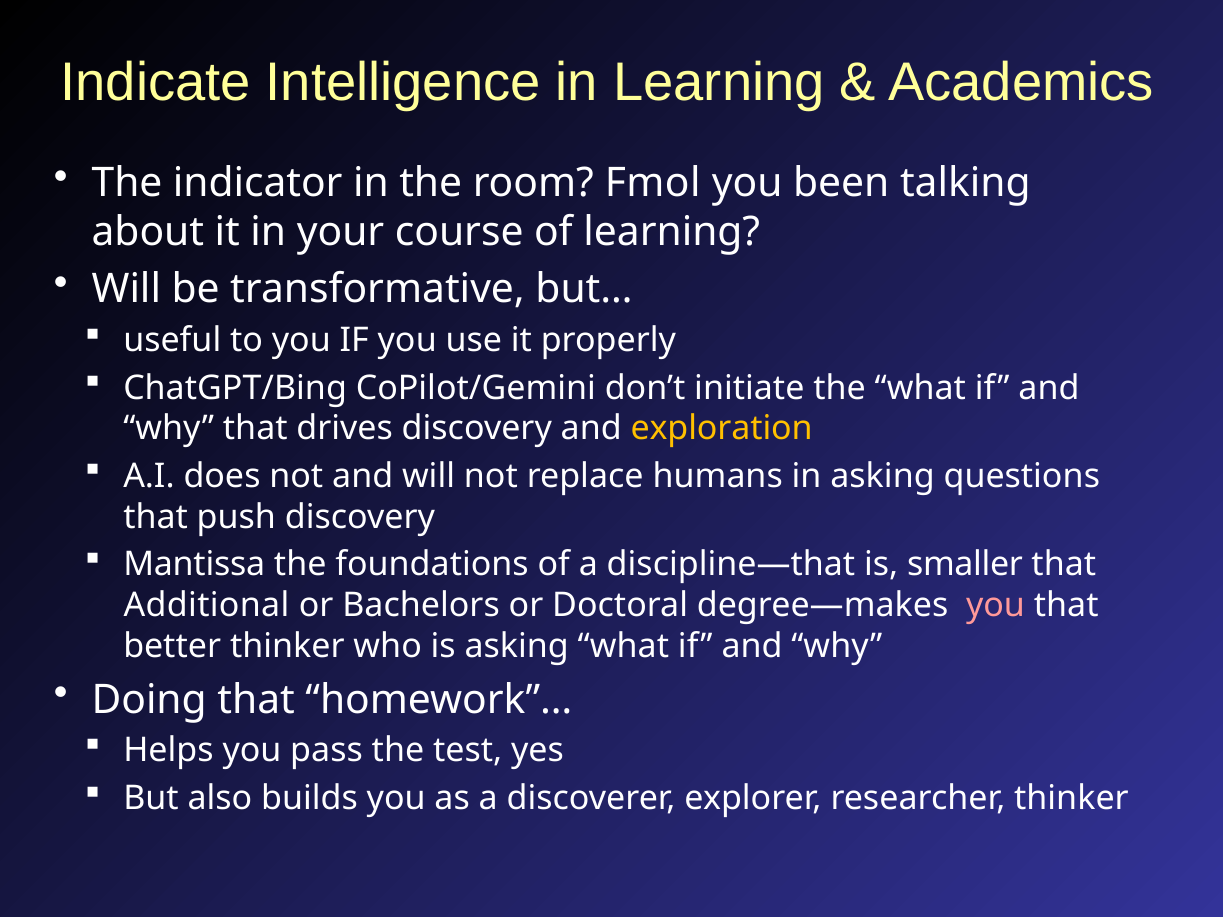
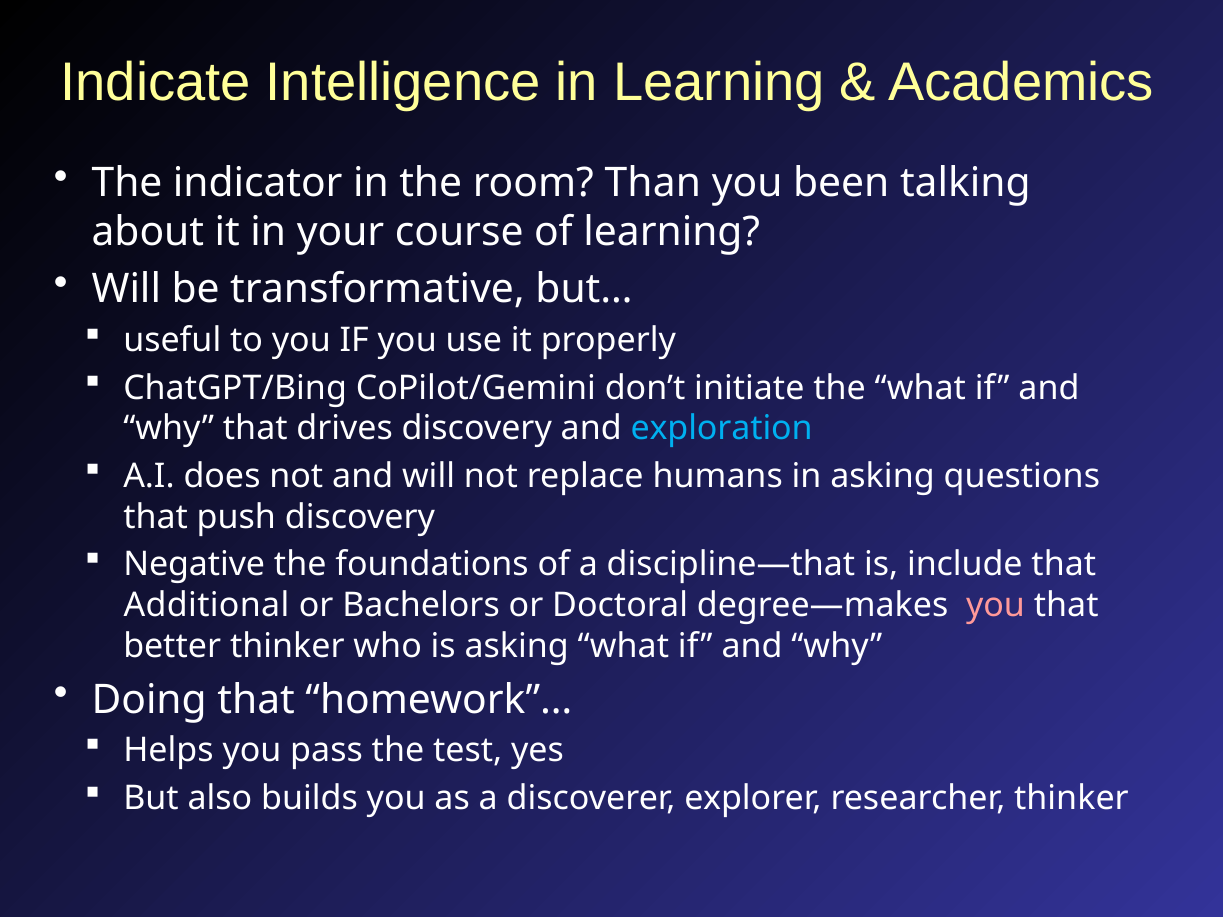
Fmol: Fmol -> Than (653, 183)
exploration colour: yellow -> light blue (722, 429)
Mantissa: Mantissa -> Negative (194, 565)
smaller: smaller -> include (965, 565)
